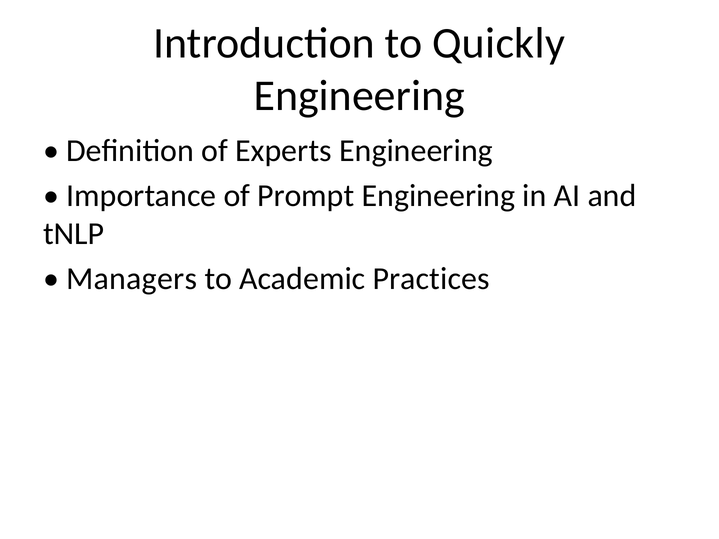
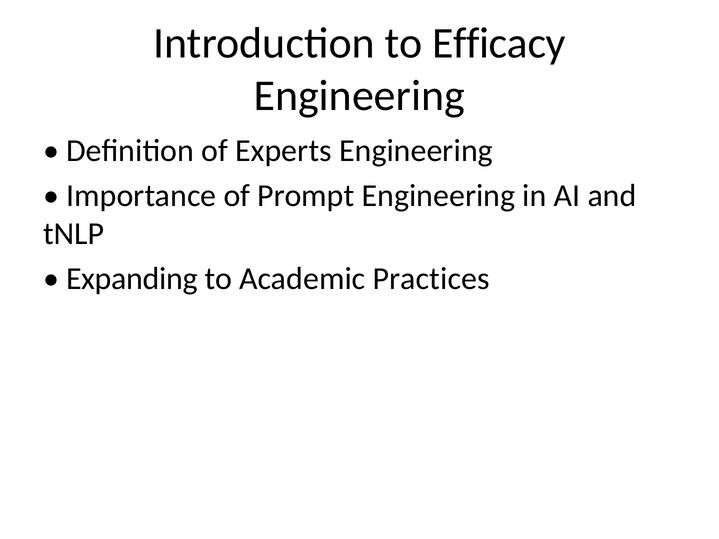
Quickly: Quickly -> Efficacy (499, 43)
Managers: Managers -> Expanding (132, 279)
